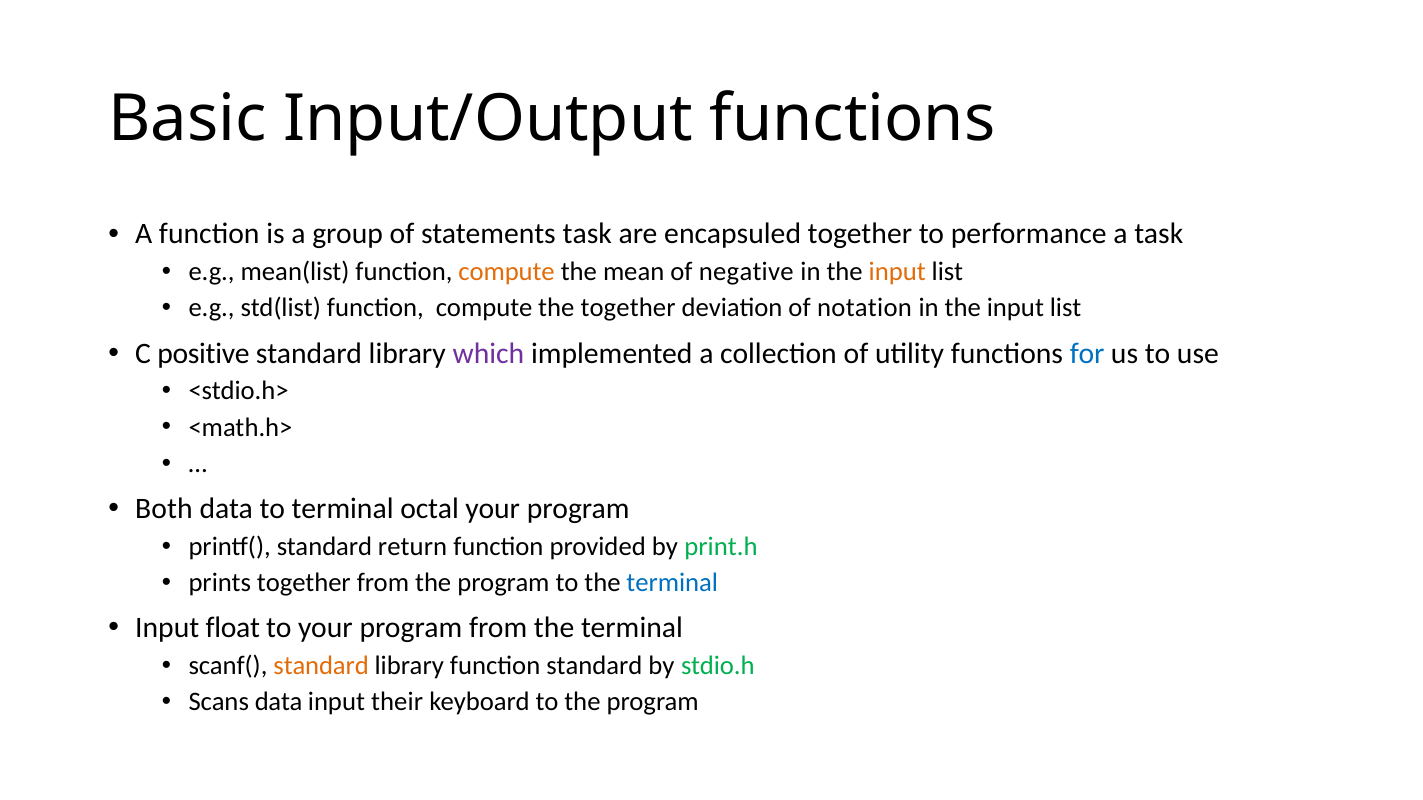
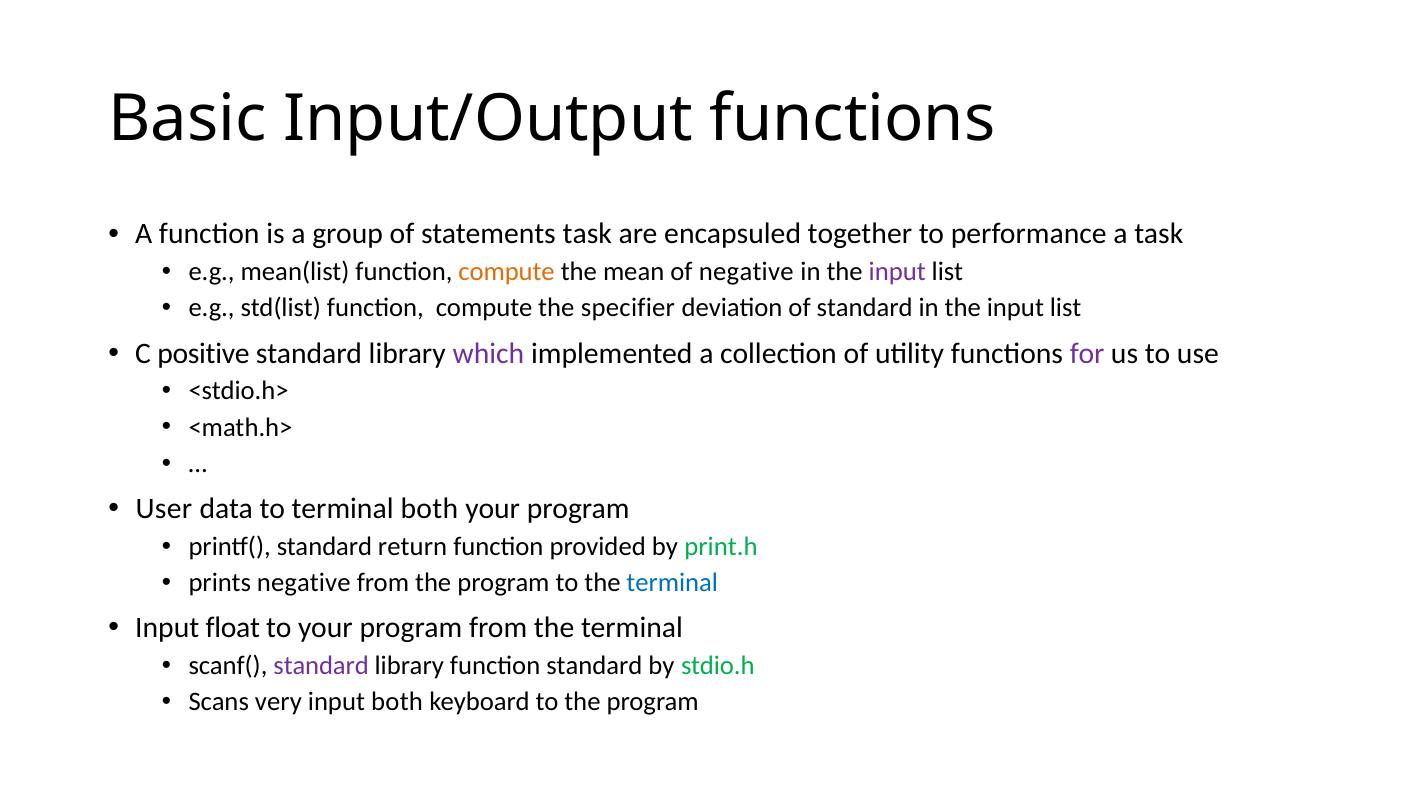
input colour: orange -> purple (897, 272)
the together: together -> specifier (628, 308)
of notation: notation -> standard (865, 308)
for colour: blue -> purple (1087, 354)
Both: Both -> User (164, 509)
terminal octal: octal -> both (429, 509)
prints together: together -> negative (304, 583)
standard colour: orange -> purple (321, 666)
Scans data: data -> very (278, 702)
input their: their -> both (397, 702)
